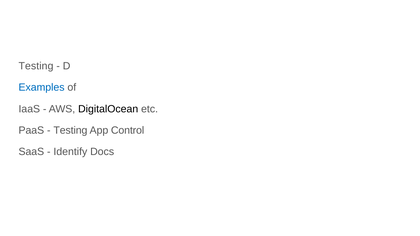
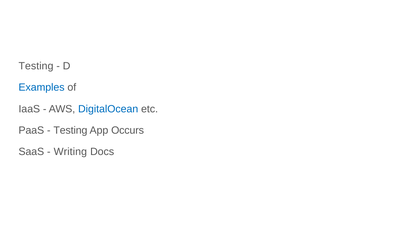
DigitalOcean colour: black -> blue (108, 109)
Control: Control -> Occurs (128, 130)
Identify: Identify -> Writing (70, 152)
